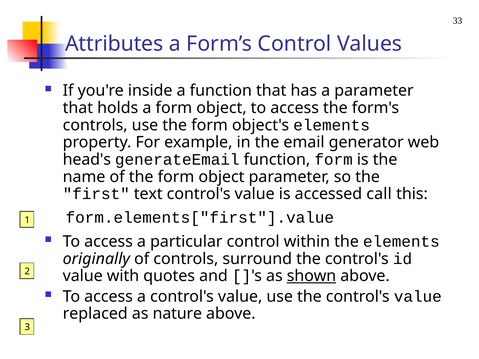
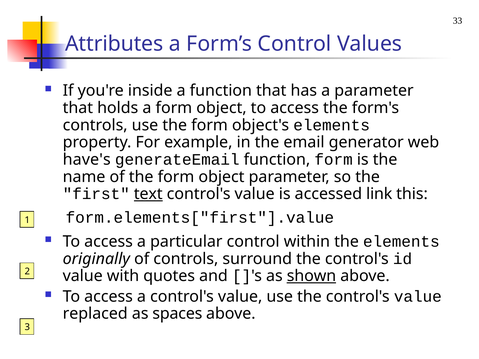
head's: head's -> have's (87, 160)
text underline: none -> present (148, 194)
call: call -> link (379, 194)
nature: nature -> spaces (177, 314)
